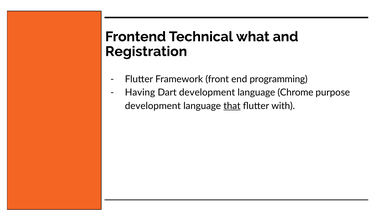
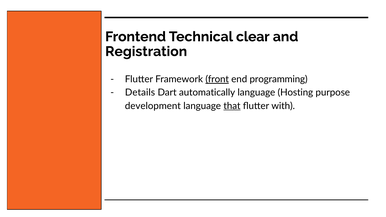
what: what -> clear (253, 37)
front underline: none -> present (217, 79)
Having: Having -> Details (140, 93)
Dart development: development -> automatically (207, 93)
Chrome: Chrome -> Hosting (295, 93)
